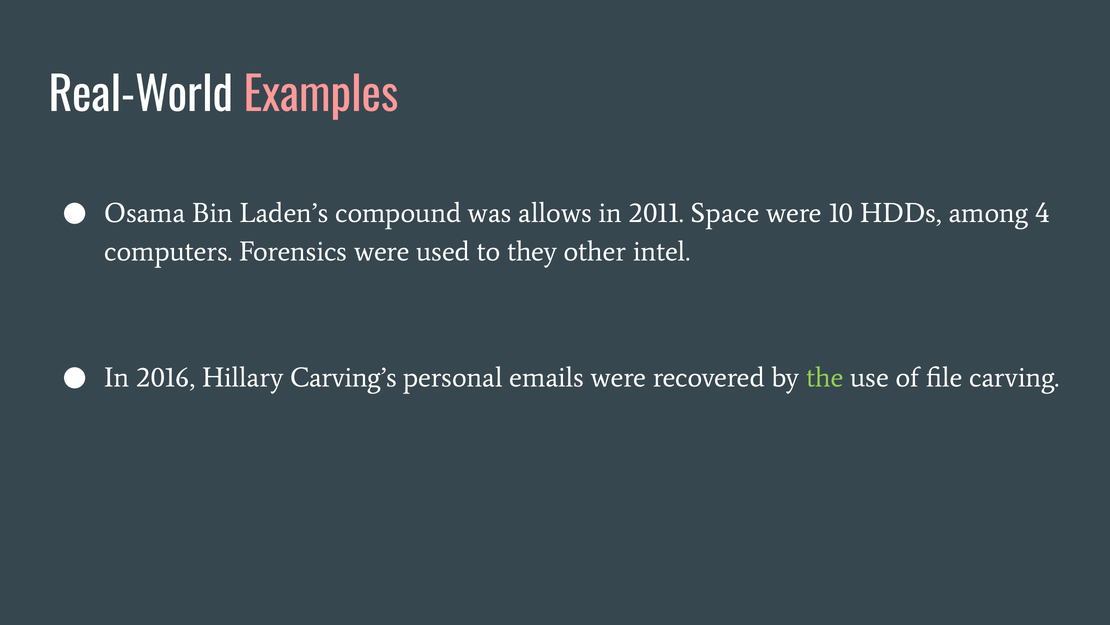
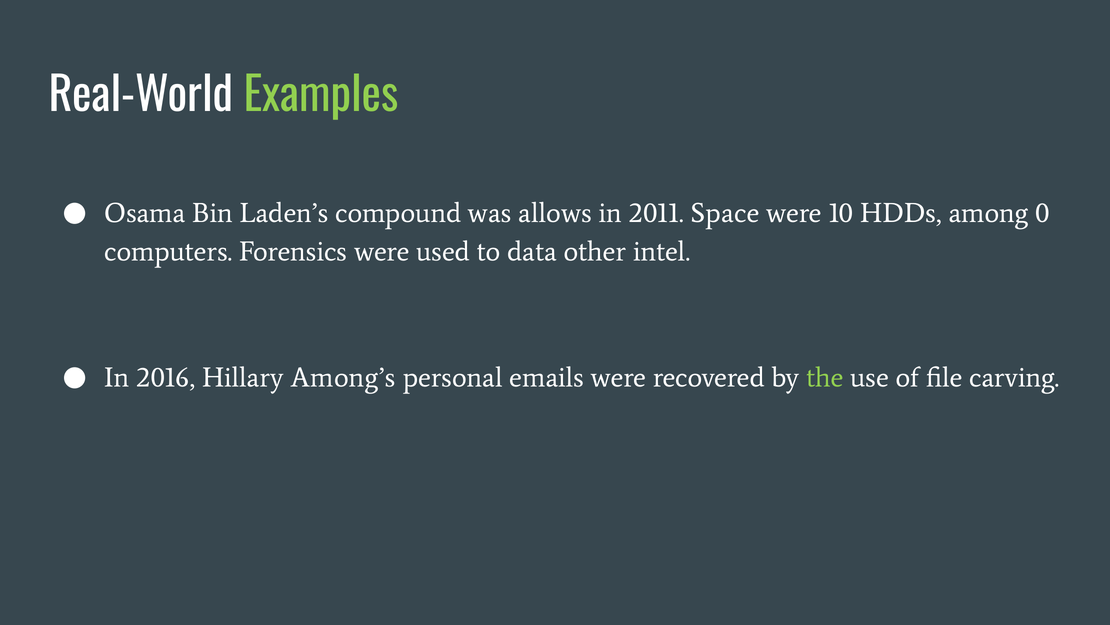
Examples colour: pink -> light green (321, 96)
4: 4 -> 0 (1042, 213)
they: they -> data (532, 251)
Carving’s: Carving’s -> Among’s (343, 377)
